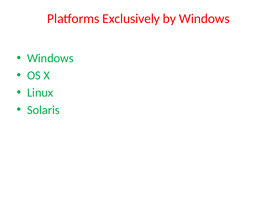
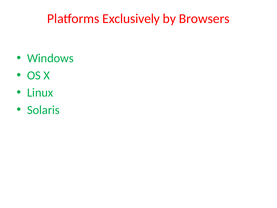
by Windows: Windows -> Browsers (204, 19)
